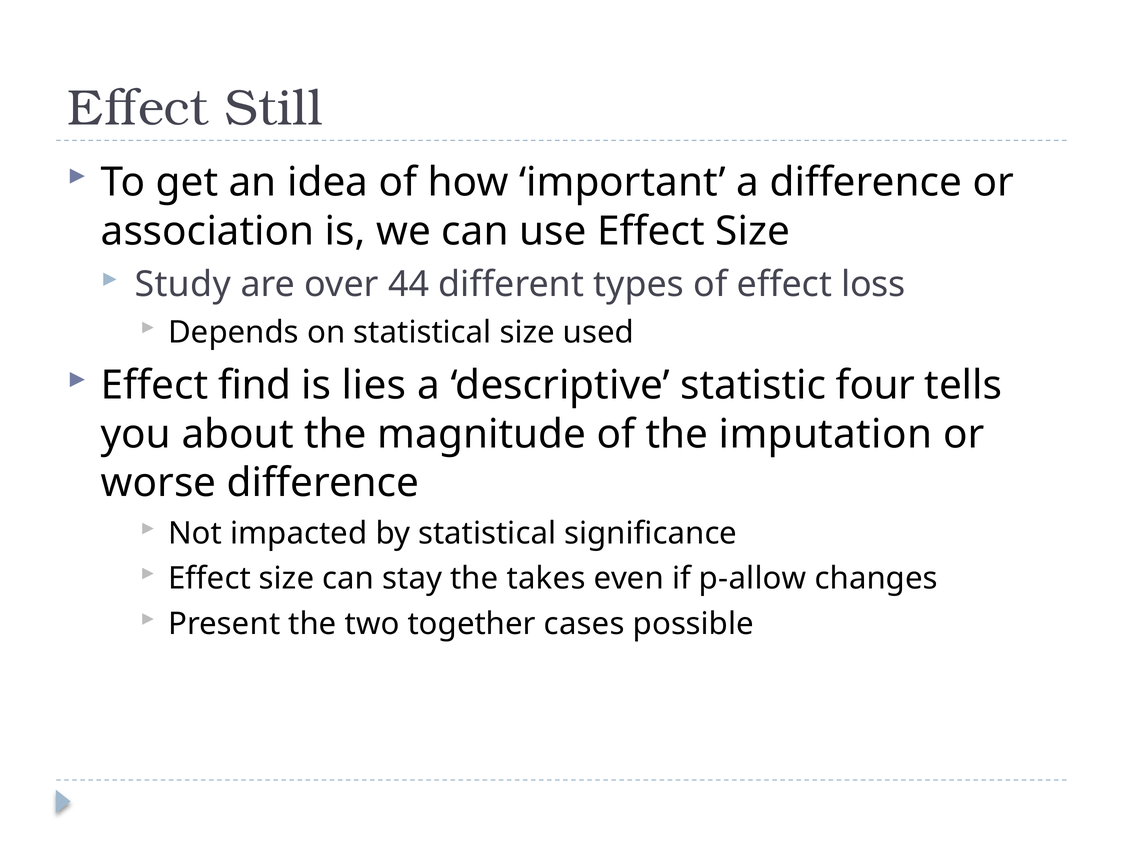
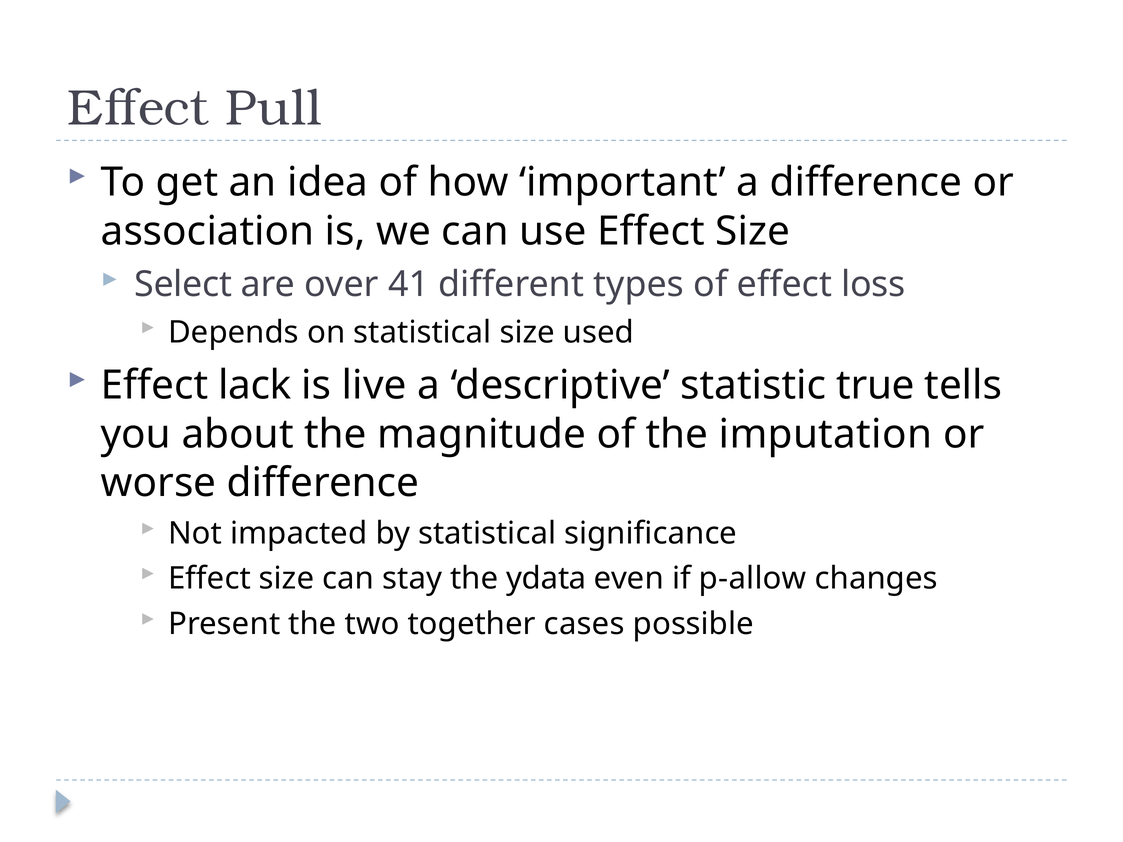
Still: Still -> Pull (274, 108)
Study: Study -> Select (183, 285)
44: 44 -> 41 (409, 285)
find: find -> lack (255, 386)
lies: lies -> live (374, 386)
four: four -> true (876, 386)
takes: takes -> ydata (546, 579)
